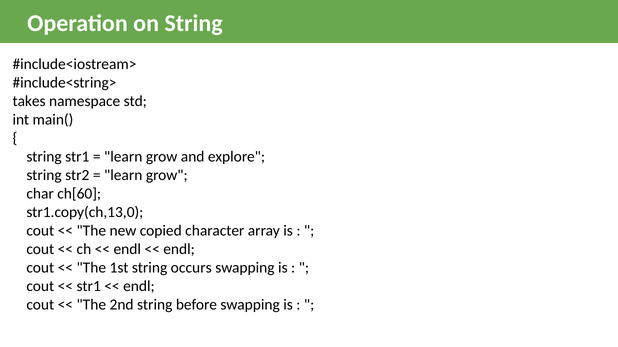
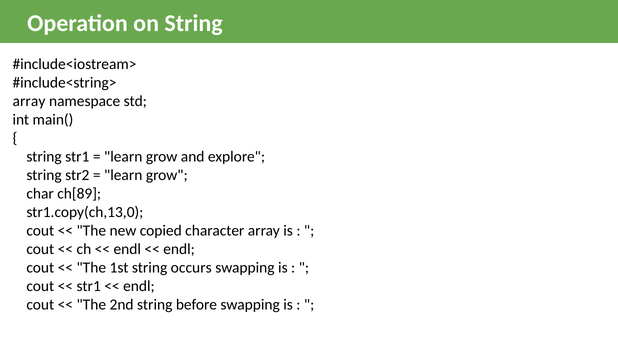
takes: takes -> array (29, 101)
ch[60: ch[60 -> ch[89 (79, 194)
